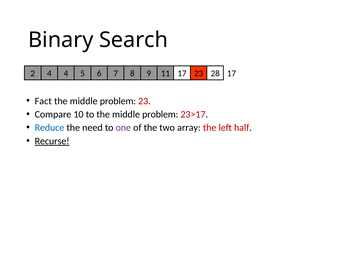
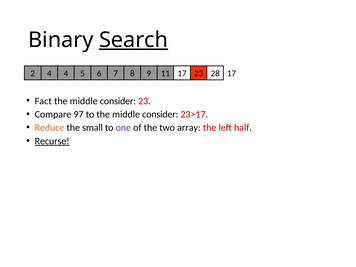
Search underline: none -> present (134, 40)
problem: problem -> consider (118, 101)
10: 10 -> 97 (79, 114)
to the middle problem: problem -> consider (160, 114)
Reduce colour: blue -> orange (50, 128)
need: need -> small (93, 128)
